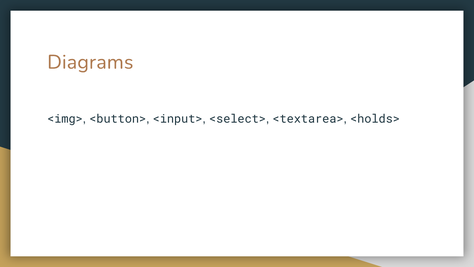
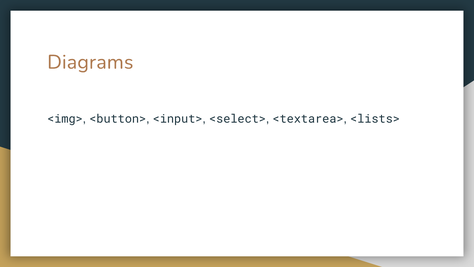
<holds>: <holds> -> <lists> (375, 119)
